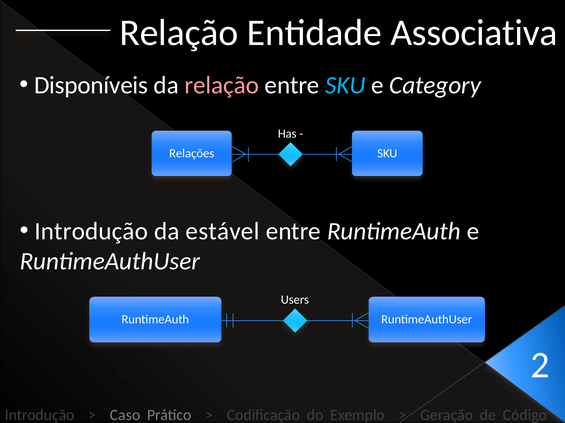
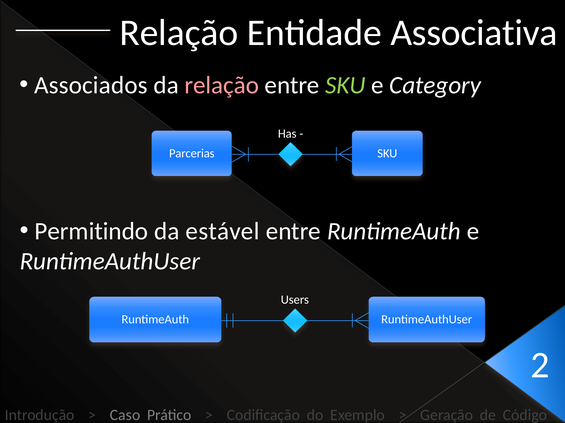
Disponíveis: Disponíveis -> Associados (91, 86)
SKU colour: light blue -> light green (345, 86)
Relações: Relações -> Parcerias (192, 154)
Introdução: Introdução -> Permitindo (91, 232)
